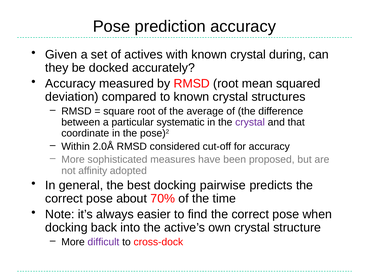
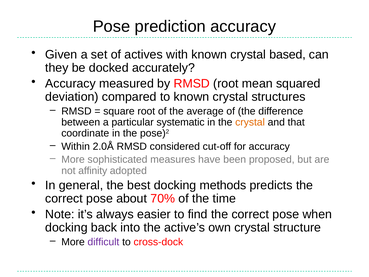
during: during -> based (288, 55)
crystal colour: purple -> orange (250, 122)
pairwise: pairwise -> methods (223, 185)
